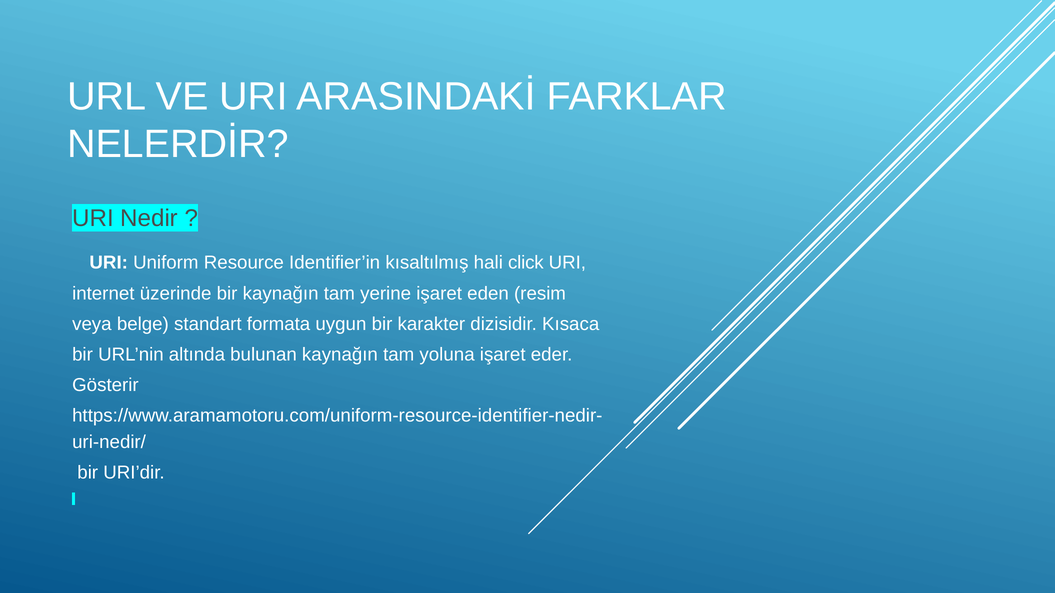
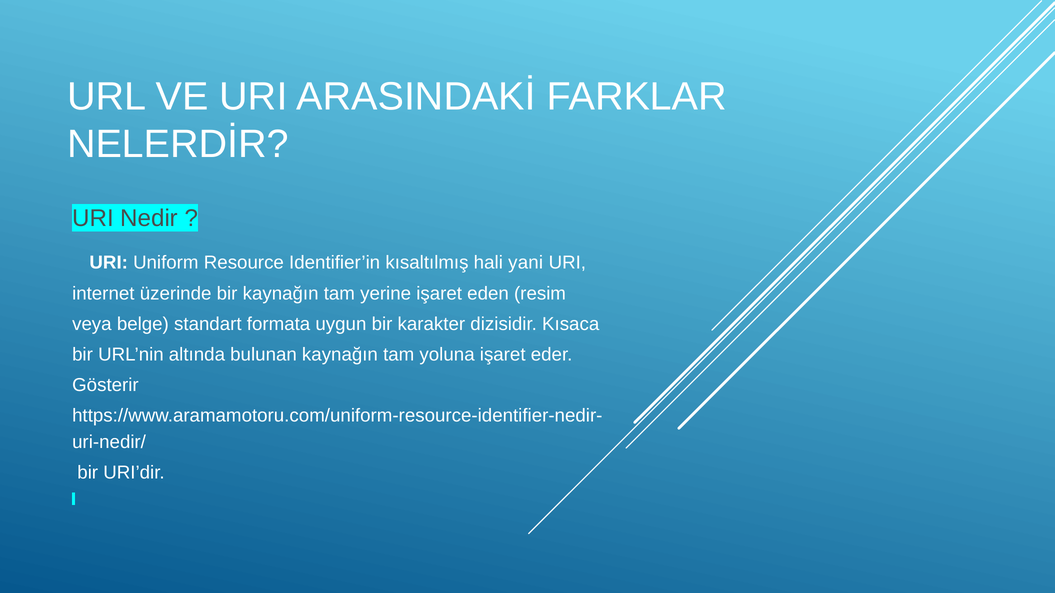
click: click -> yani (526, 263)
